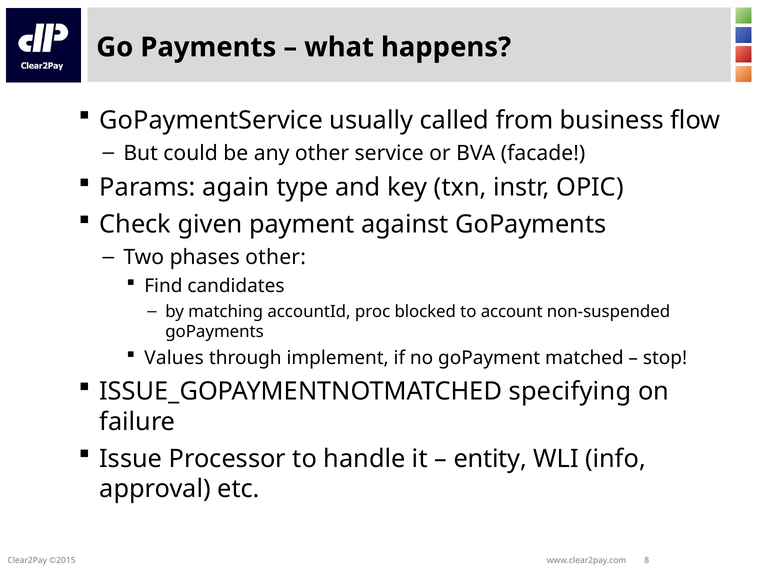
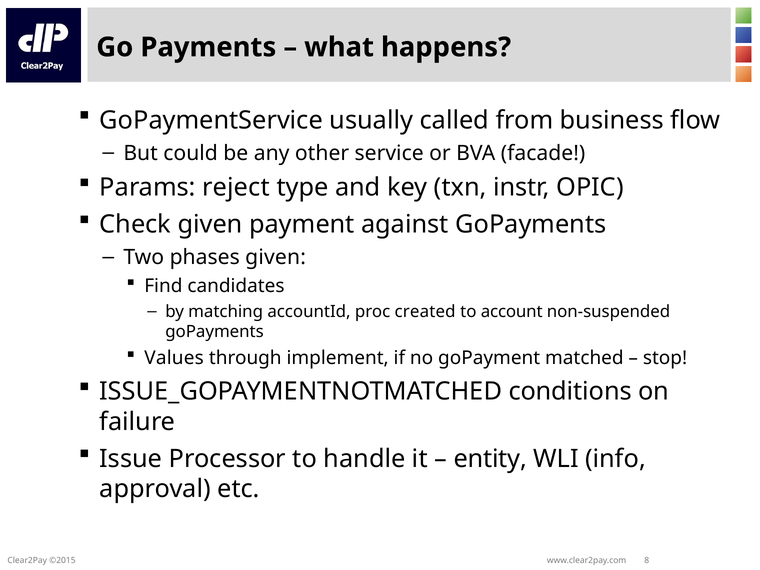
again: again -> reject (236, 188)
phases other: other -> given (276, 257)
blocked: blocked -> created (425, 311)
specifying: specifying -> conditions (570, 392)
